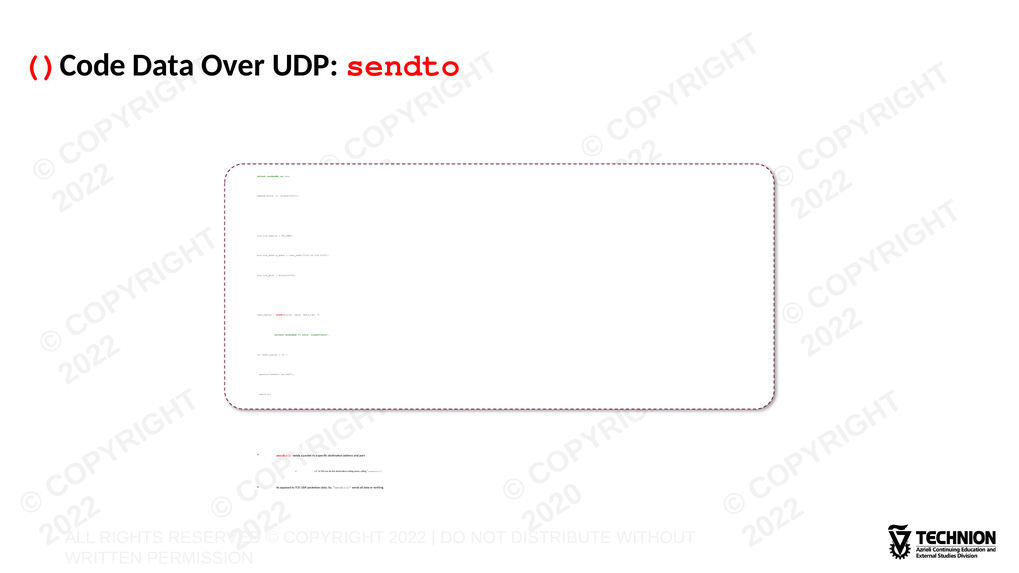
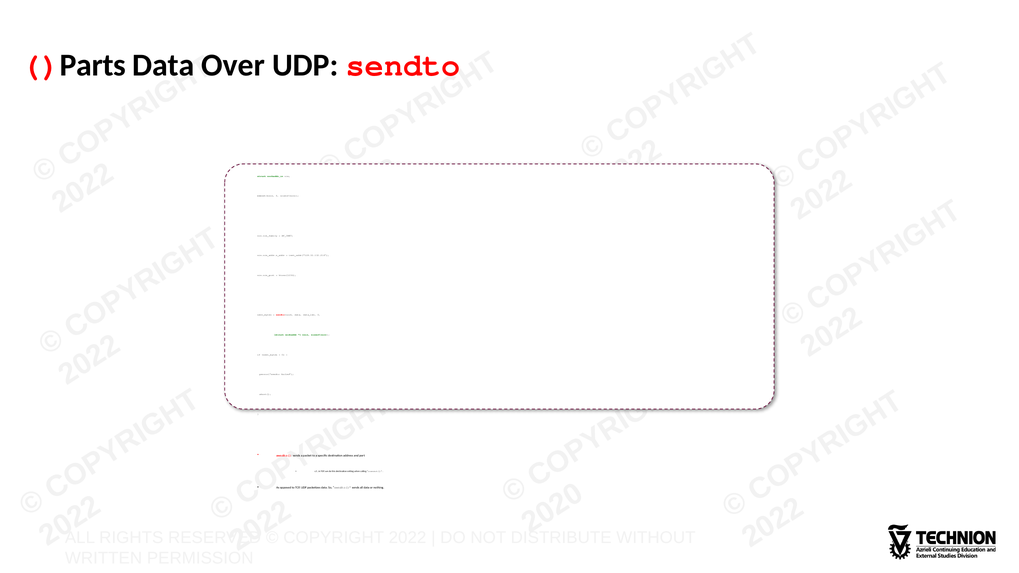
Code: Code -> Parts (93, 65)
